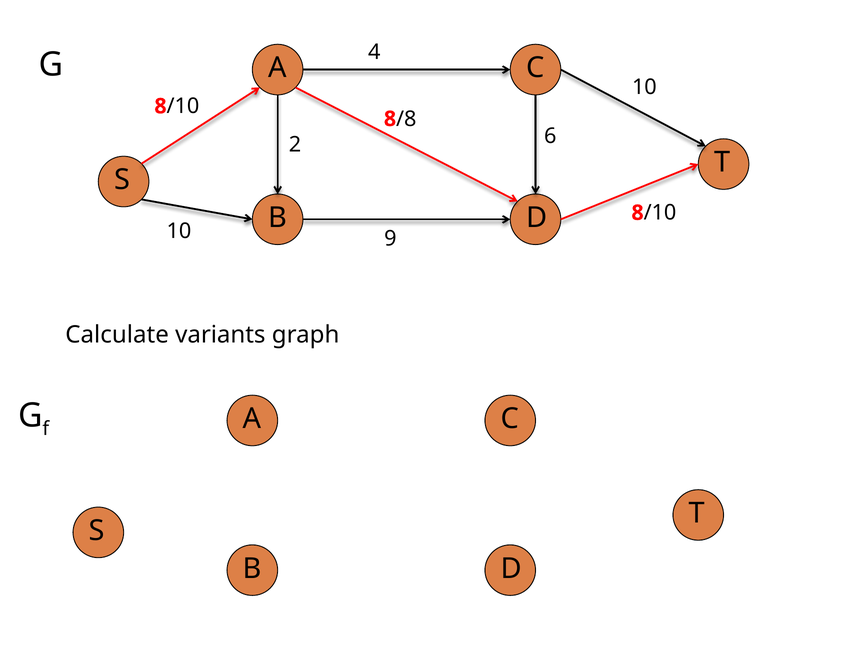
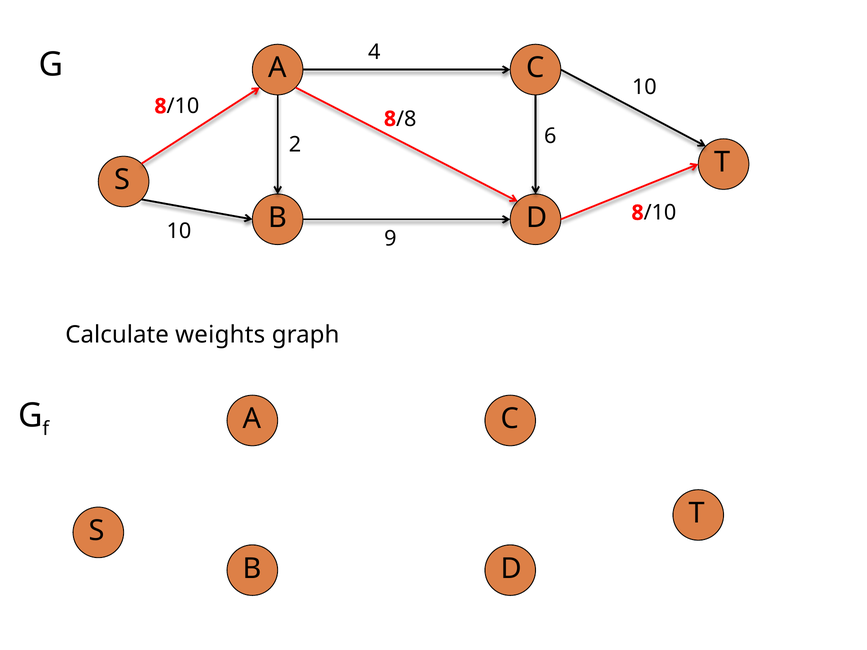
variants: variants -> weights (220, 335)
